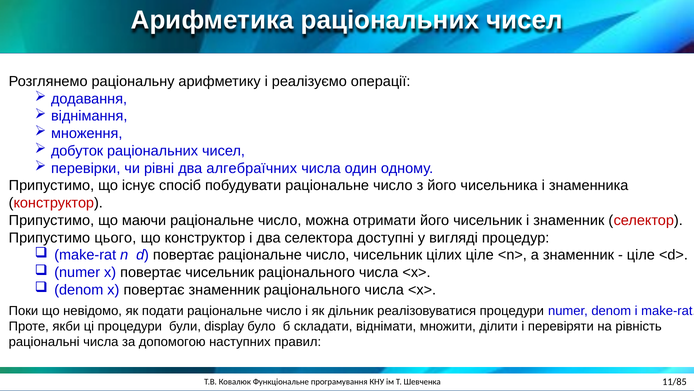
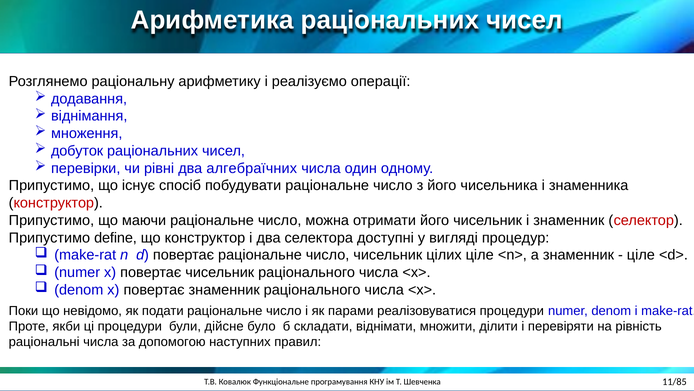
цього: цього -> define (115, 237)
дільник: дільник -> парами (351, 310)
display: display -> дійсне (224, 326)
